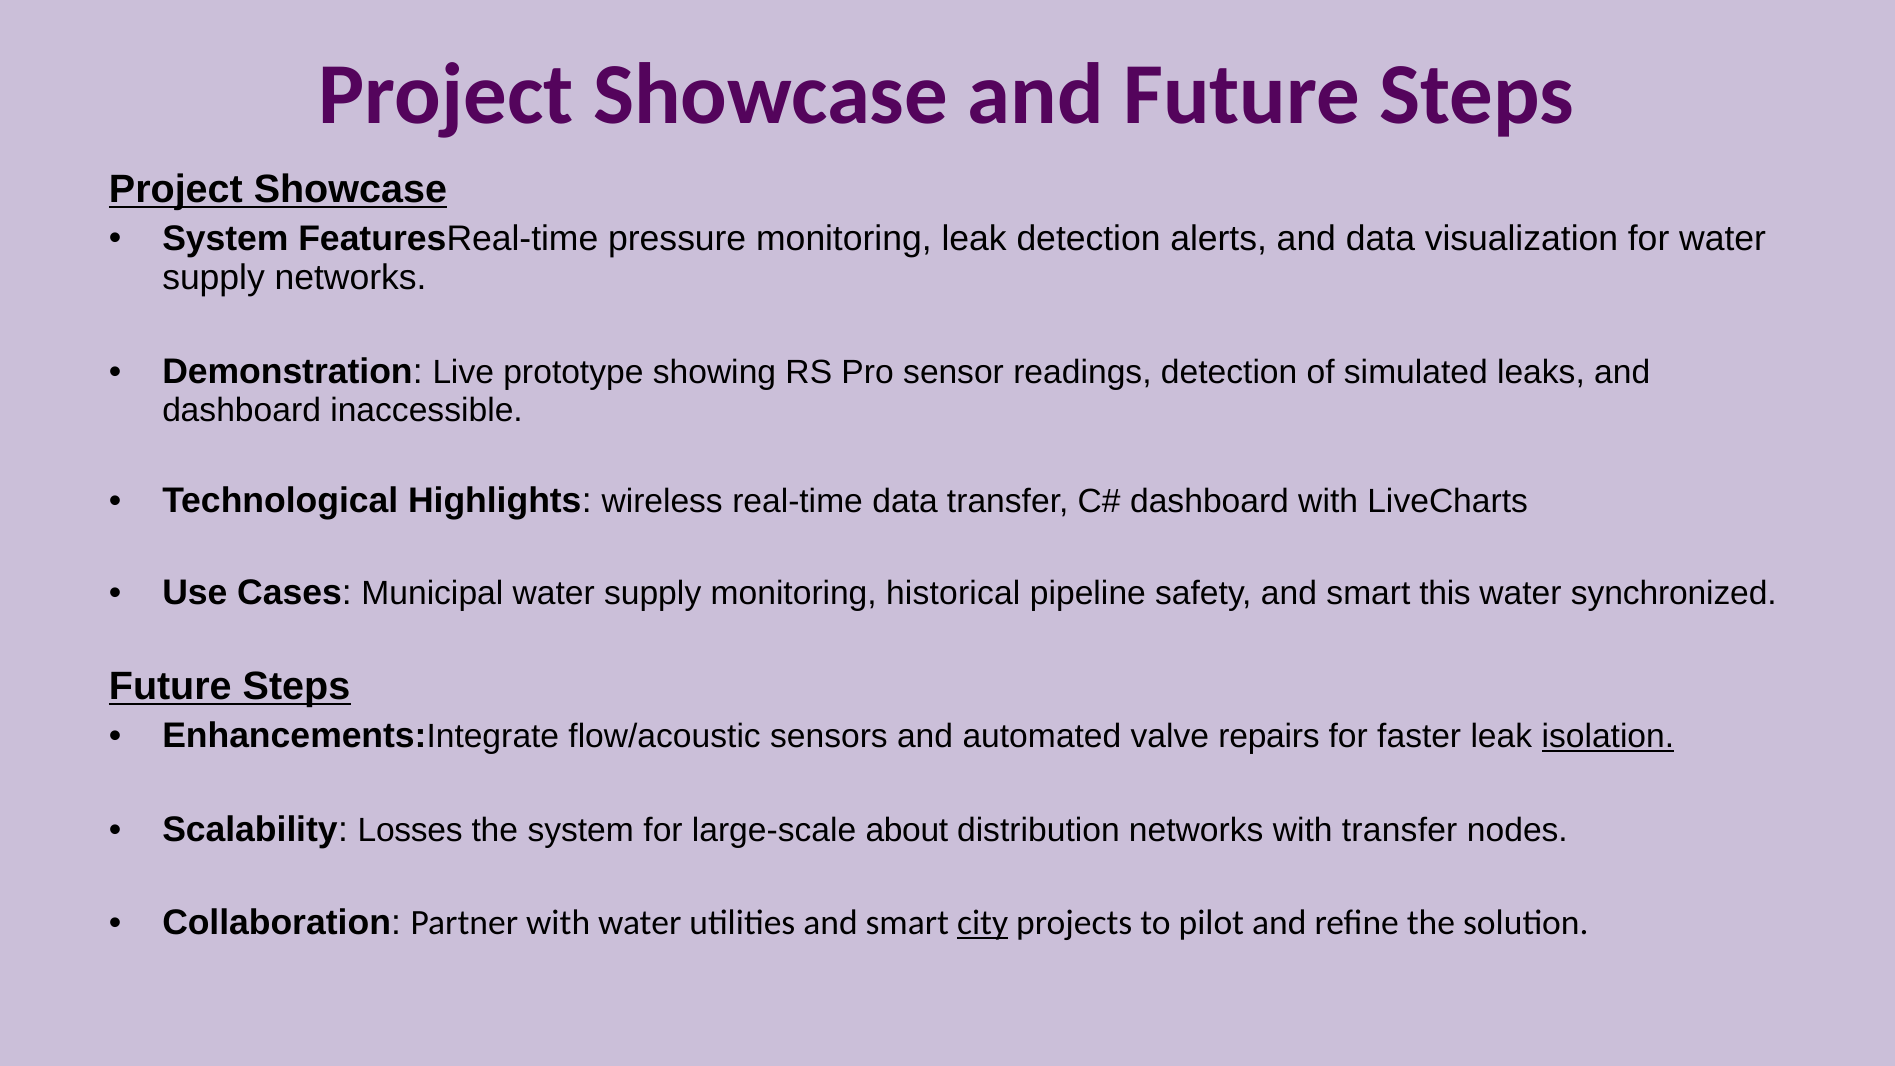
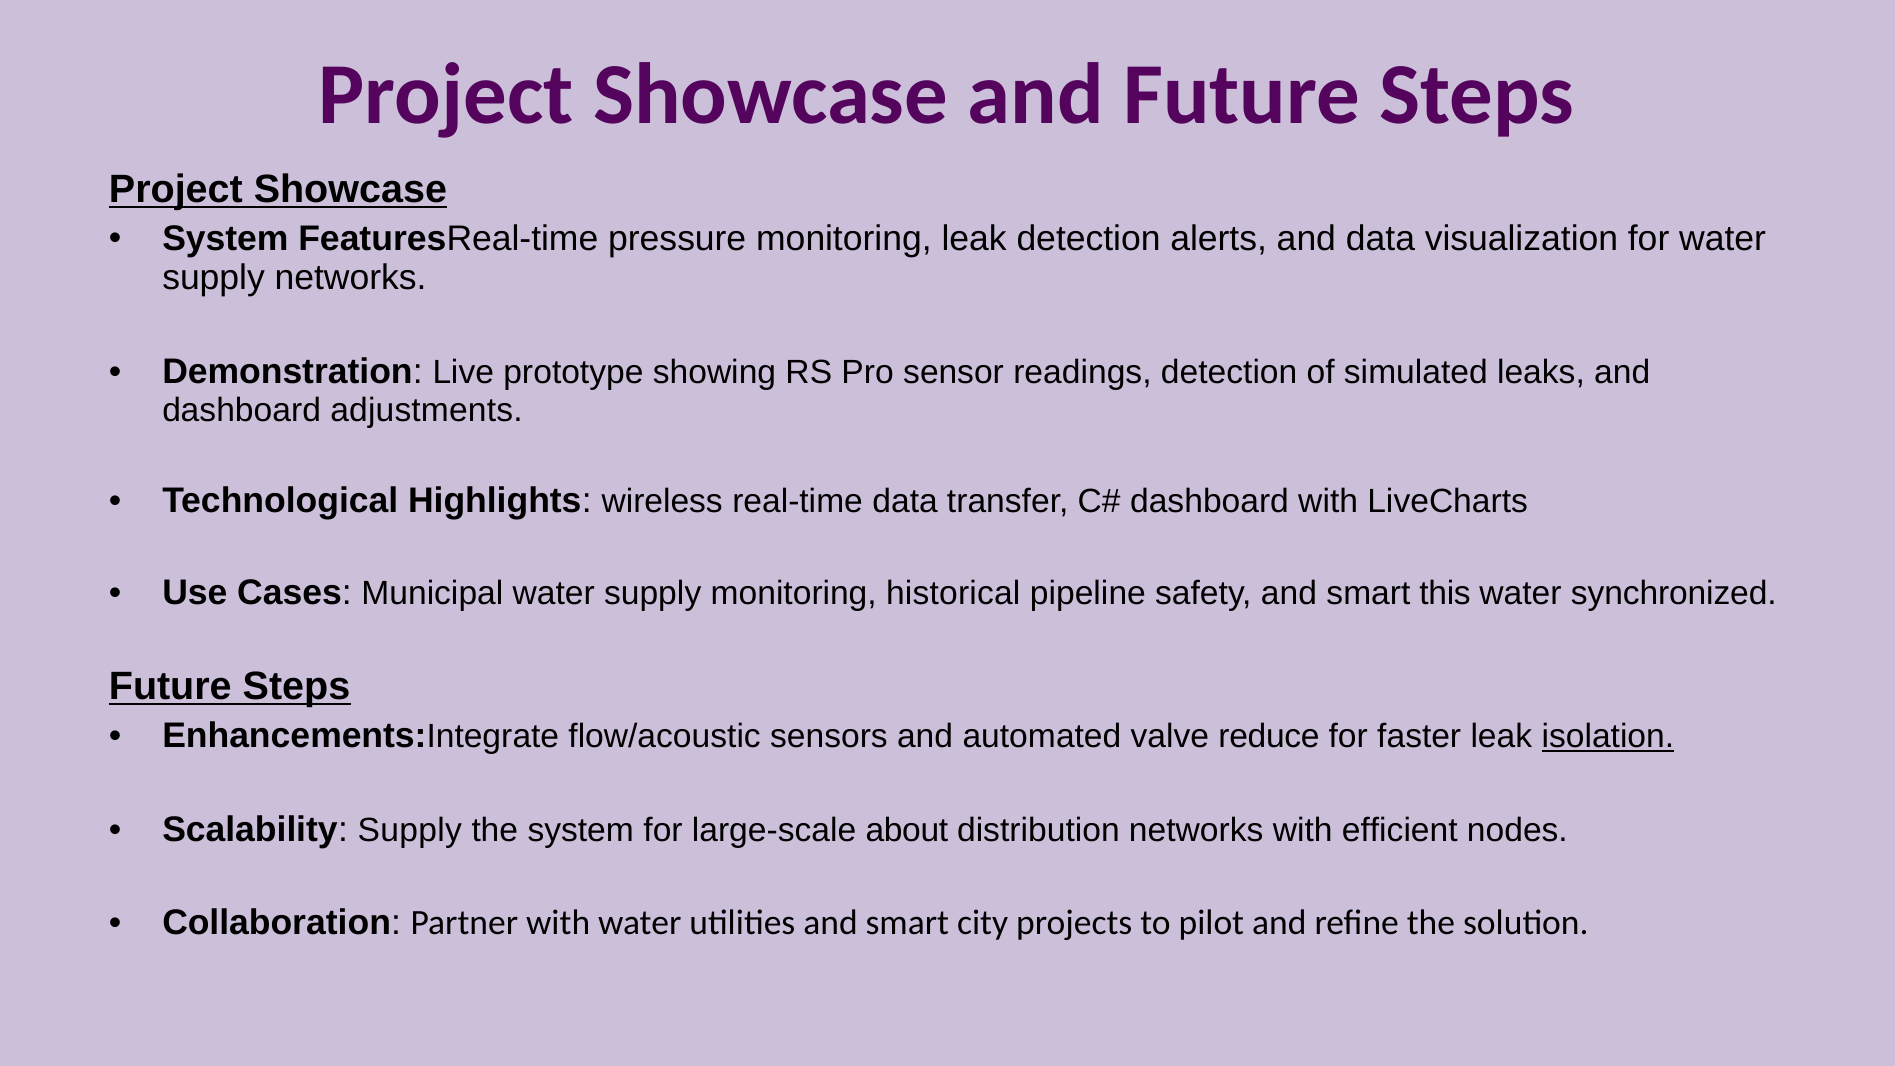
inaccessible: inaccessible -> adjustments (426, 411)
repairs: repairs -> reduce (1269, 736)
Scalability Losses: Losses -> Supply (410, 830)
with transfer: transfer -> efficient (1400, 830)
city underline: present -> none (983, 923)
